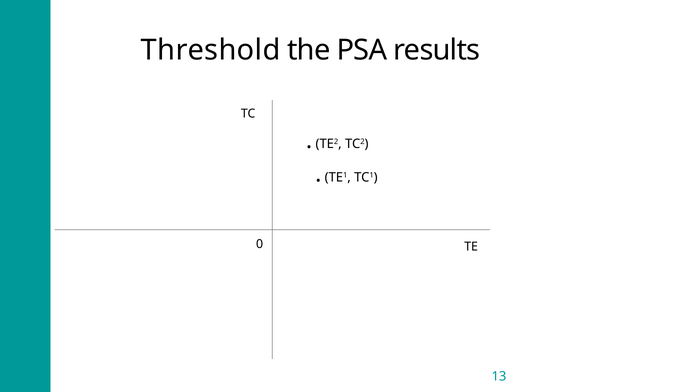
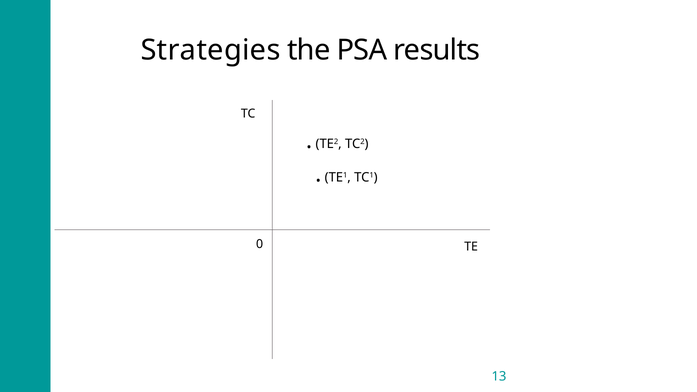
Threshold: Threshold -> Strategies (211, 50)
